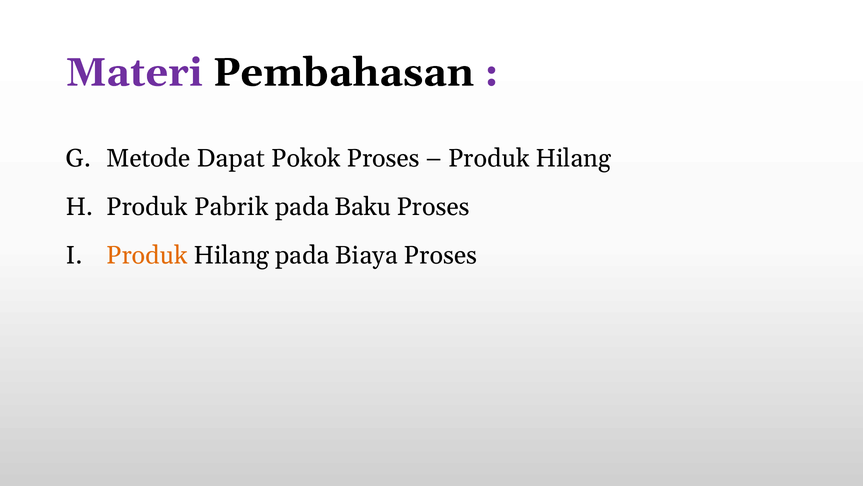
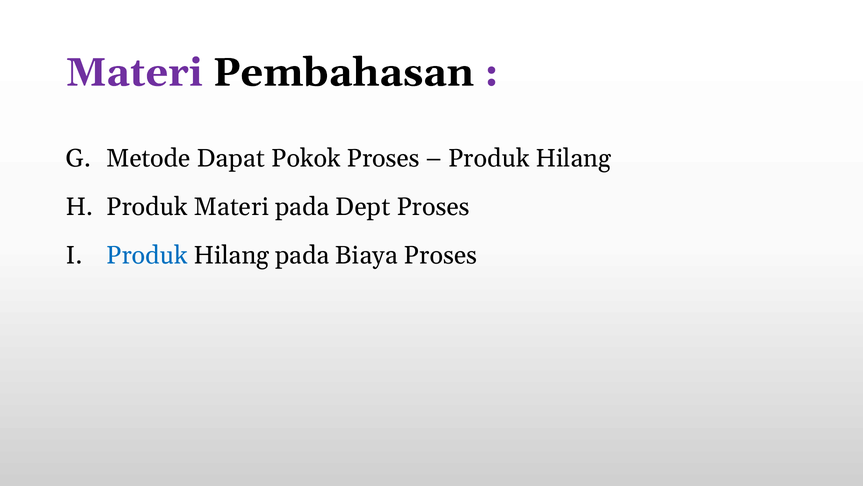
Produk Pabrik: Pabrik -> Materi (231, 207)
Baku: Baku -> Dept (363, 207)
Produk colour: orange -> blue (147, 255)
